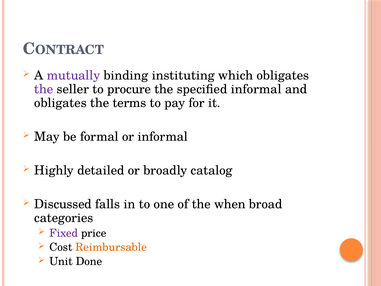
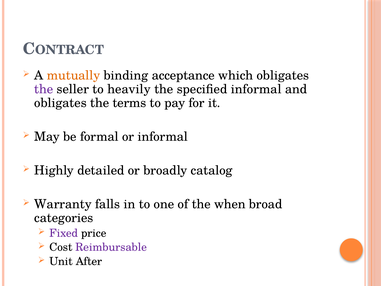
mutually colour: purple -> orange (74, 75)
instituting: instituting -> acceptance (183, 75)
procure: procure -> heavily (129, 89)
Discussed: Discussed -> Warranty (63, 204)
Reimbursable colour: orange -> purple (111, 247)
Done: Done -> After (89, 261)
